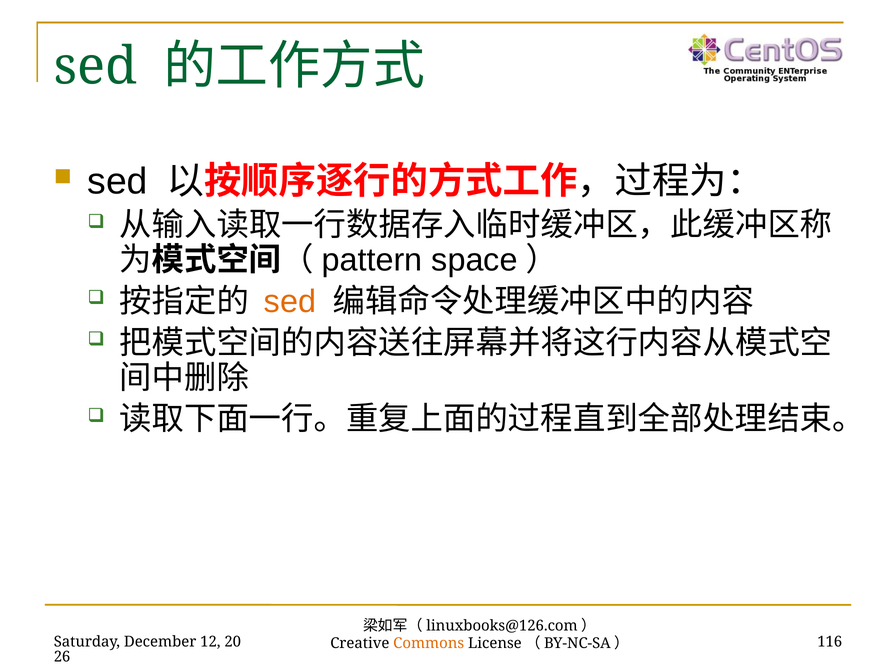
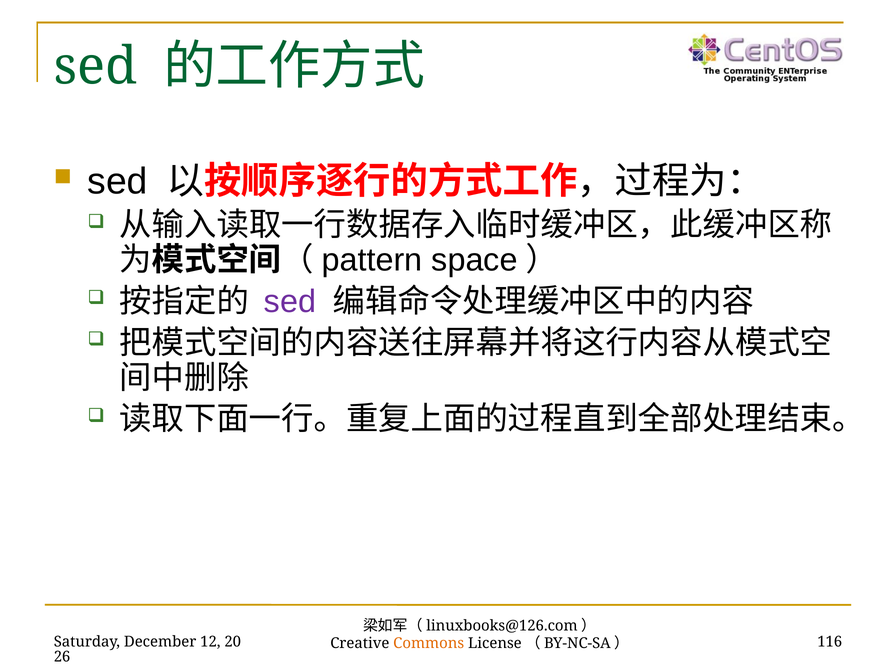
sed colour: orange -> purple (290, 302)
